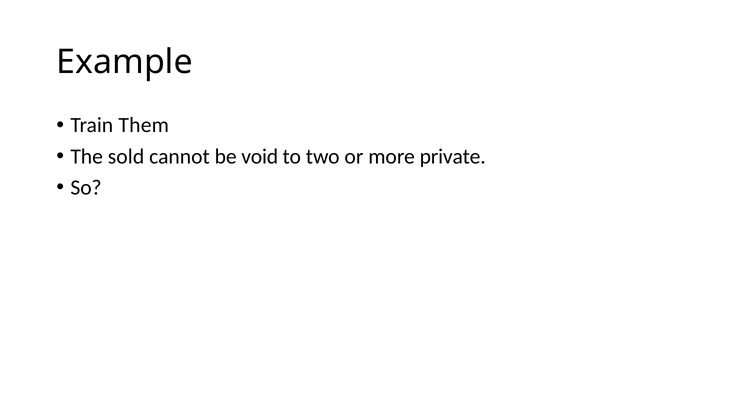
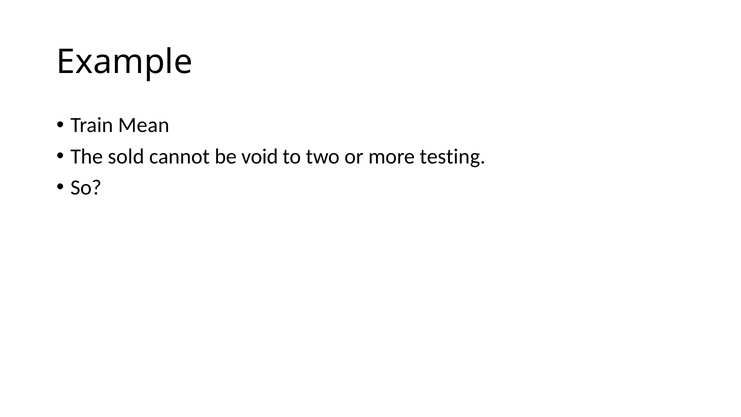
Them: Them -> Mean (144, 125)
private: private -> testing (453, 156)
